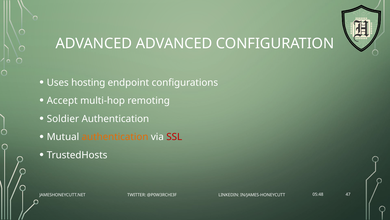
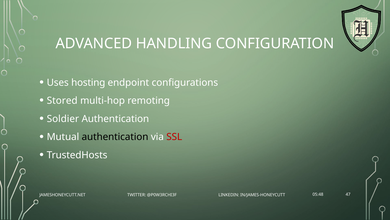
ADVANCED ADVANCED: ADVANCED -> HANDLING (174, 43)
Accept: Accept -> Stored (62, 100)
authentication colour: orange -> black (115, 137)
